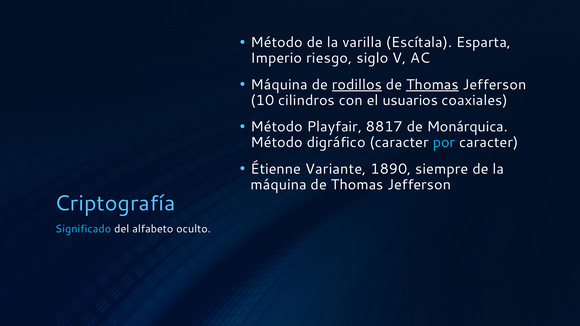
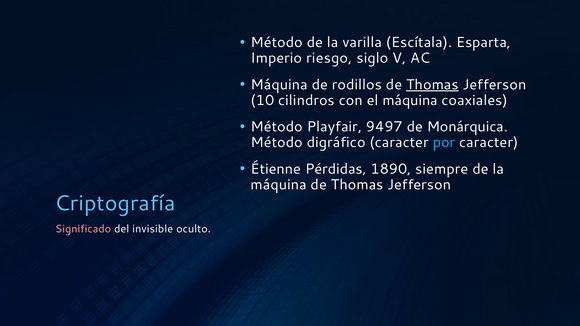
rodillos underline: present -> none (357, 85)
el usuarios: usuarios -> máquina (410, 100)
8817: 8817 -> 9497 (384, 127)
Variante: Variante -> Pérdidas (336, 169)
Significado colour: light blue -> pink (83, 229)
alfabeto: alfabeto -> invisible (153, 229)
